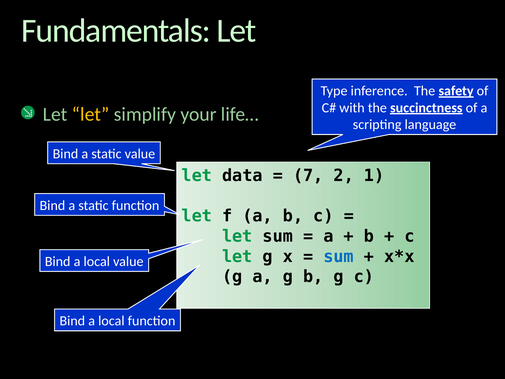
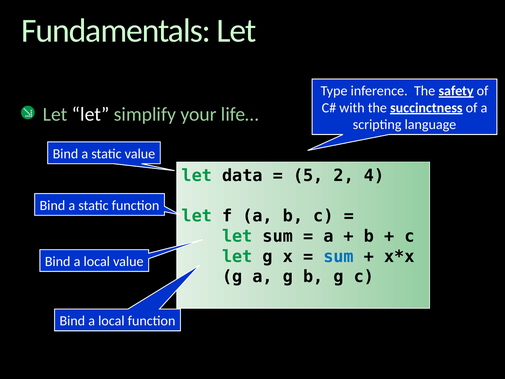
let colour: yellow -> white (91, 114)
7: 7 -> 5 (308, 176)
1: 1 -> 4 (374, 176)
